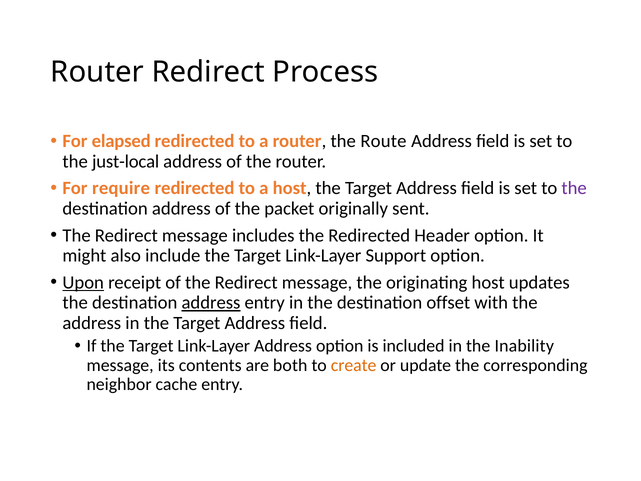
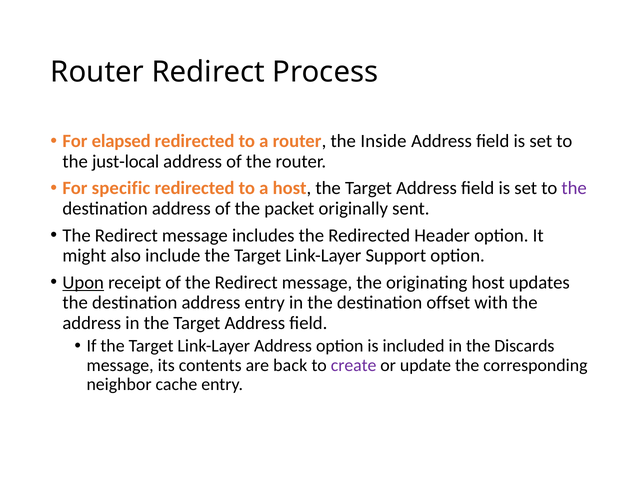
Route: Route -> Inside (383, 141)
require: require -> specific (121, 188)
address underline: present -> none (211, 303)
Inability: Inability -> Discards (524, 346)
both: both -> back (290, 365)
create colour: orange -> purple (354, 365)
